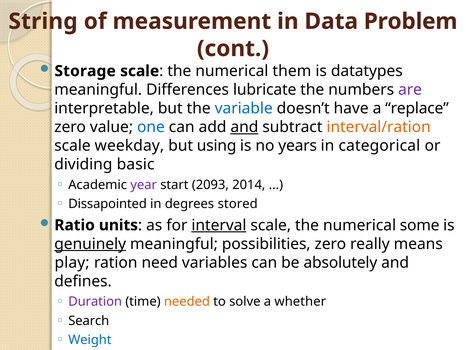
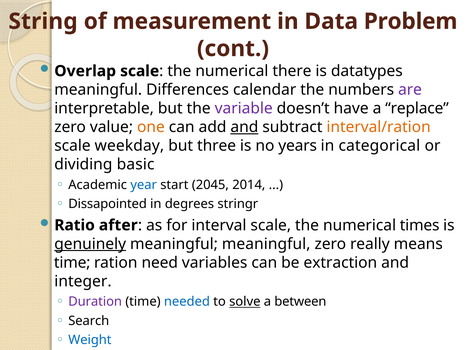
Storage: Storage -> Overlap (85, 71)
them: them -> there (292, 71)
lubricate: lubricate -> calendar (265, 90)
variable colour: blue -> purple (244, 108)
one colour: blue -> orange (151, 127)
using: using -> three (217, 146)
year colour: purple -> blue (144, 185)
2093: 2093 -> 2045 (210, 185)
stored: stored -> stringr (238, 204)
units: units -> after (118, 225)
interval underline: present -> none (219, 225)
some: some -> times (420, 225)
meaningful possibilities: possibilities -> meaningful (266, 244)
play: play -> time (72, 262)
absolutely: absolutely -> extraction (340, 262)
defines: defines -> integer (83, 281)
needed colour: orange -> blue (187, 301)
solve underline: none -> present (245, 301)
whether: whether -> between (300, 301)
